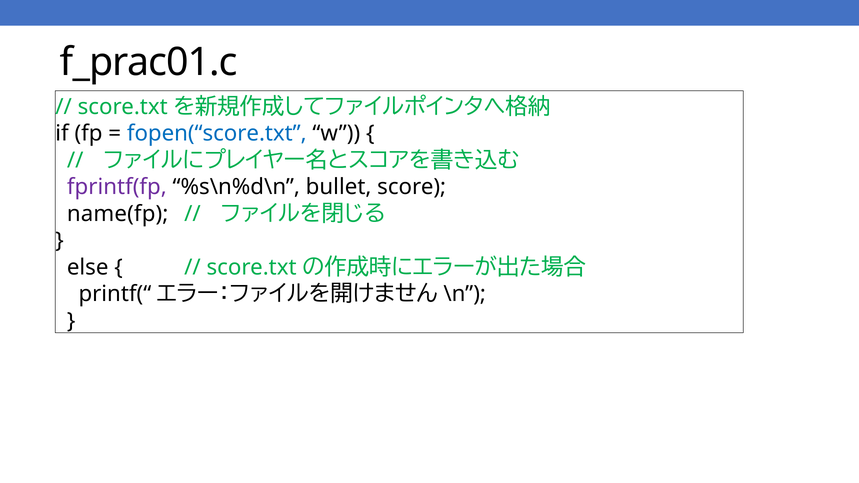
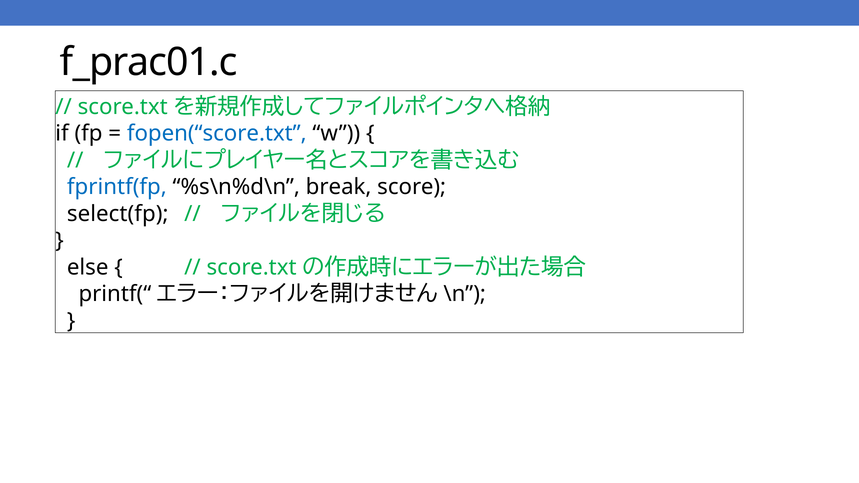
fprintf(fp colour: purple -> blue (117, 187)
bullet: bullet -> break (339, 187)
name(fp: name(fp -> select(fp (118, 214)
